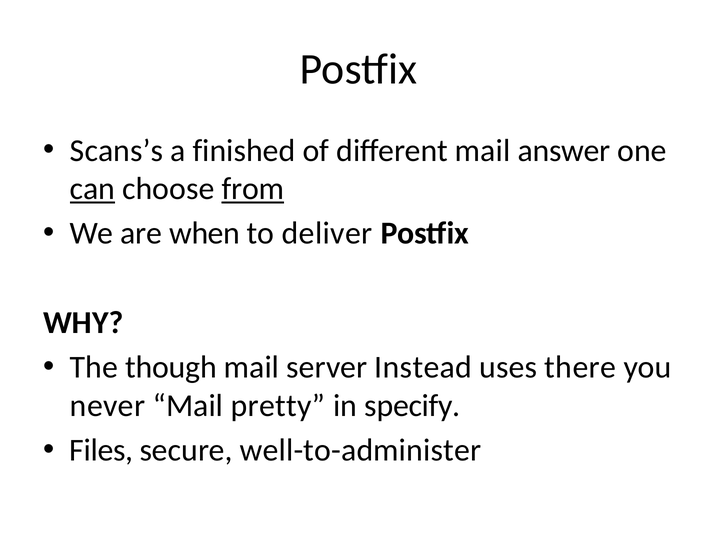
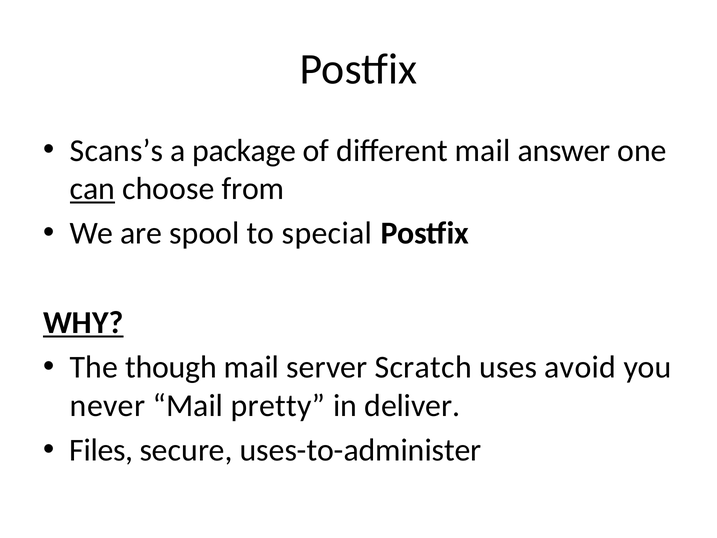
finished: finished -> package (244, 150)
from underline: present -> none (253, 189)
when: when -> spool (204, 233)
deliver: deliver -> special (327, 233)
WHY underline: none -> present (83, 323)
Instead: Instead -> Scratch (423, 367)
there: there -> avoid (580, 367)
specify: specify -> deliver (412, 405)
well-to-administer: well-to-administer -> uses-to-administer (361, 450)
